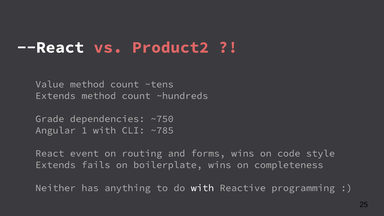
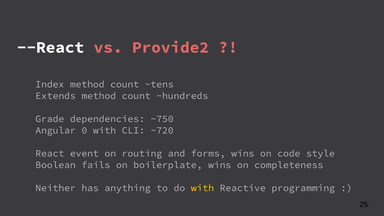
Product2: Product2 -> Provide2 (170, 47)
Value: Value -> Index (50, 84)
1: 1 -> 0 (84, 130)
~785: ~785 -> ~720 (162, 130)
Extends: Extends -> Boolean (56, 165)
with colour: white -> yellow (202, 188)
